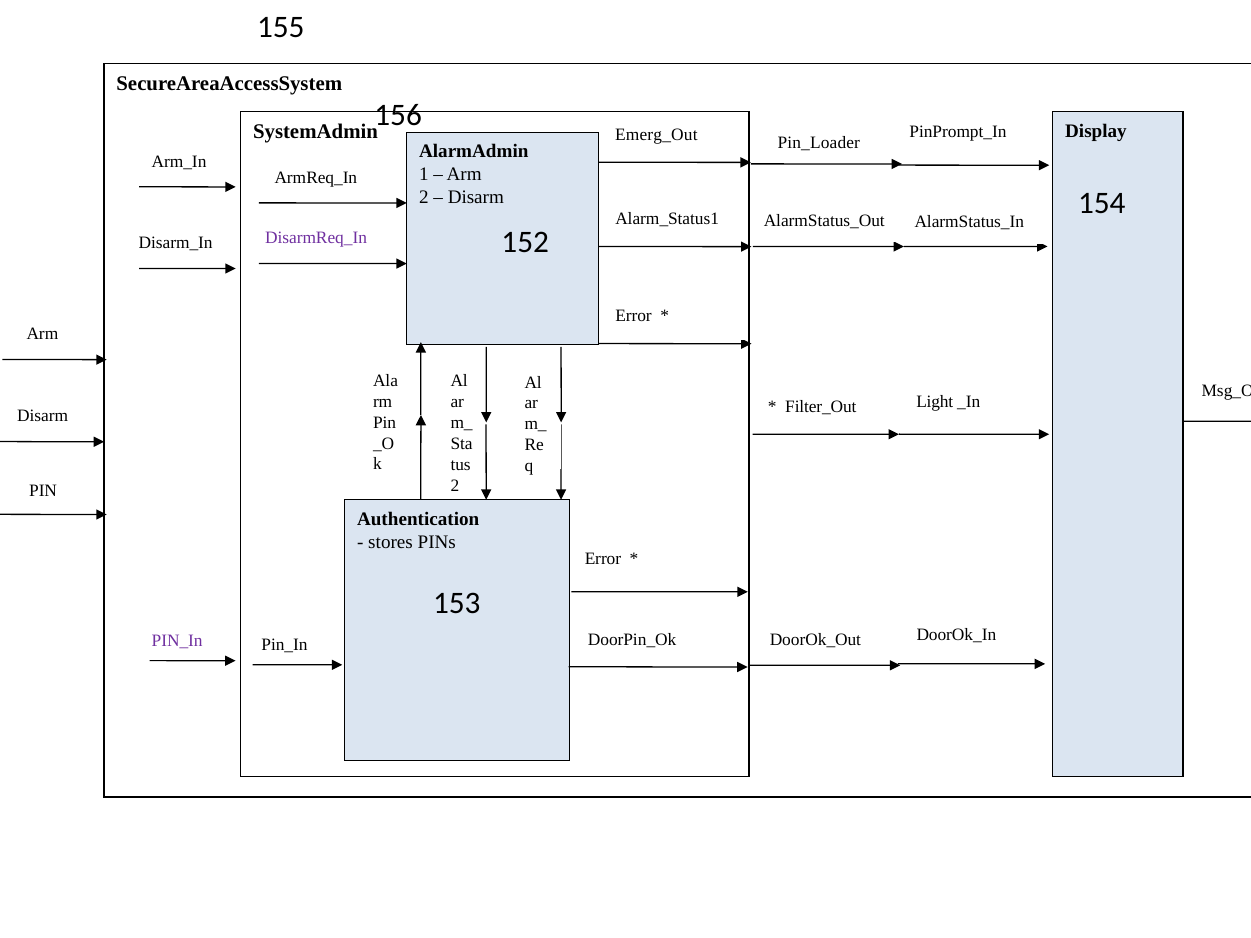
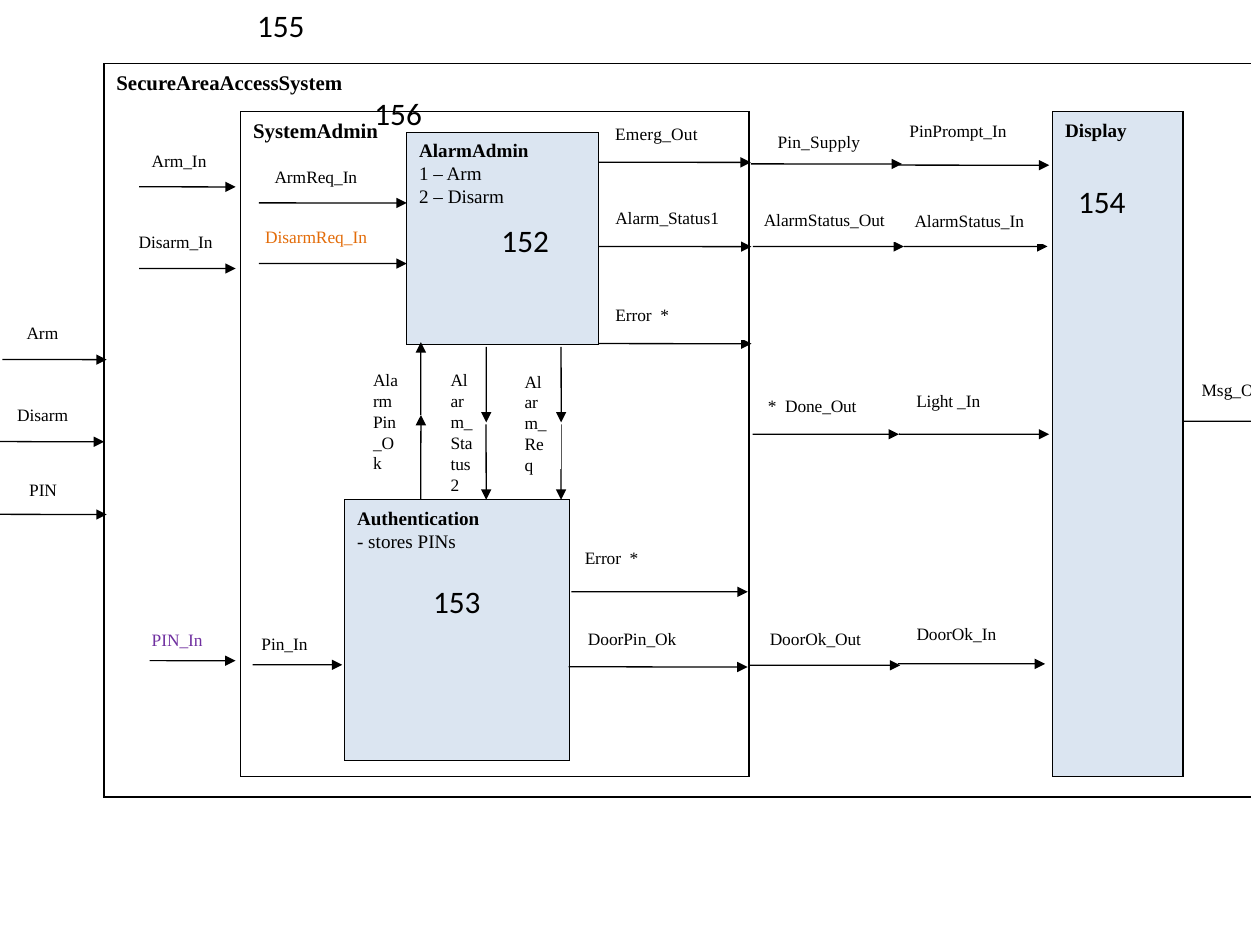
Pin_Loader: Pin_Loader -> Pin_Supply (819, 143)
DisarmReq_In colour: purple -> orange (316, 238)
Filter_Out: Filter_Out -> Done_Out (821, 406)
